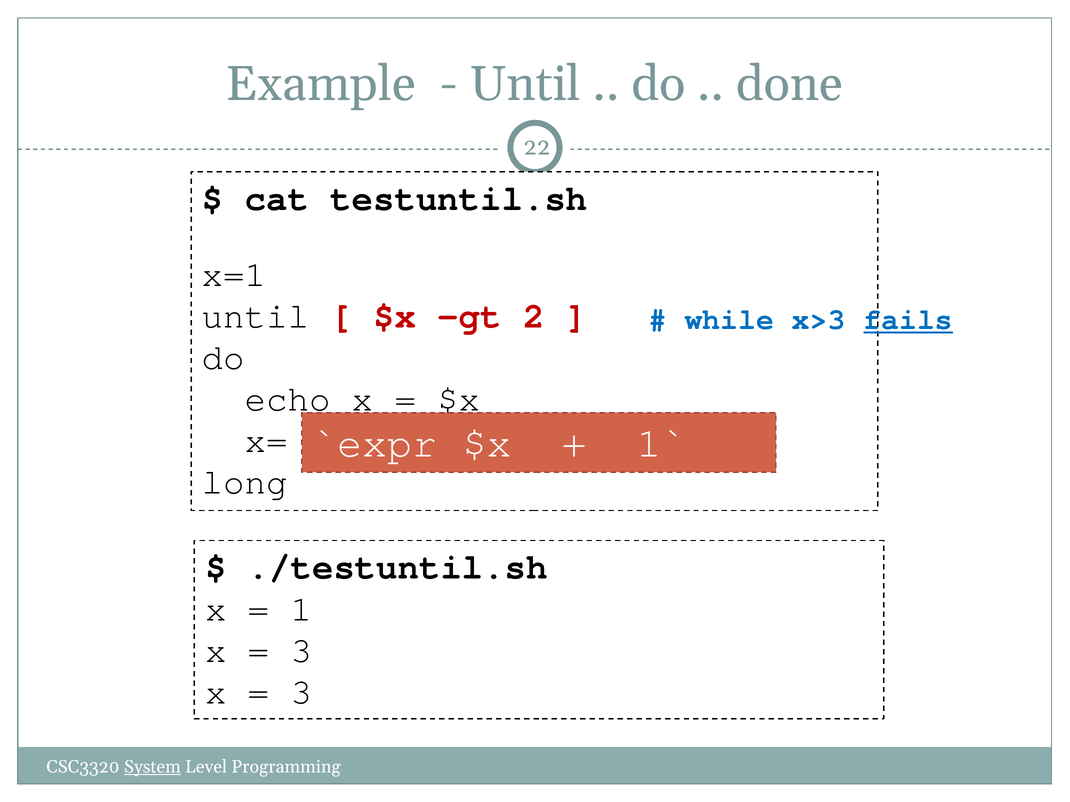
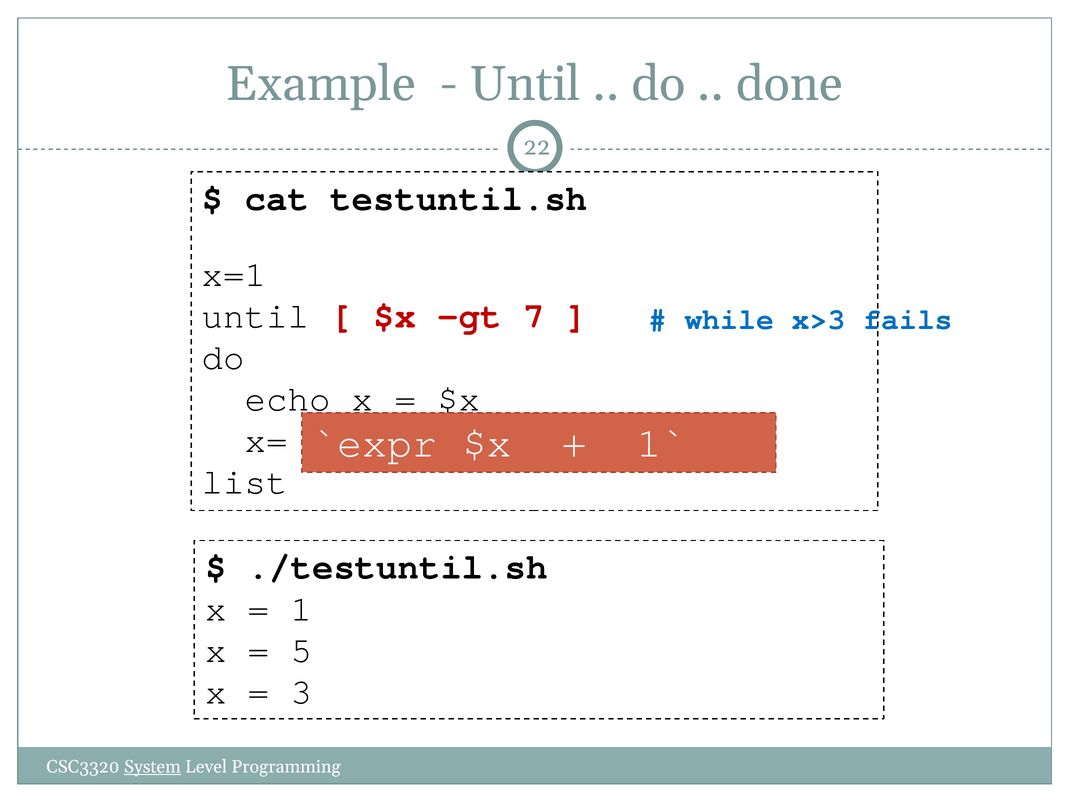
2: 2 -> 7 (534, 316)
fails underline: present -> none (908, 320)
long: long -> list (245, 482)
3: 3 -> 5 (301, 651)
